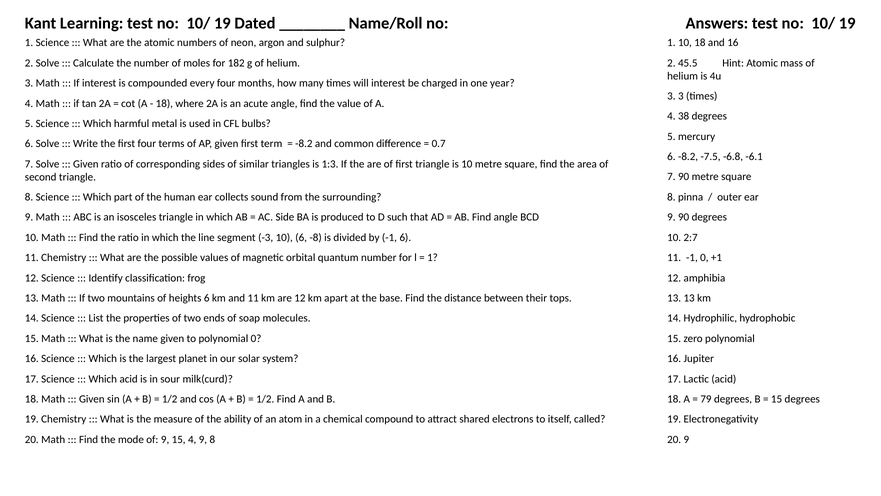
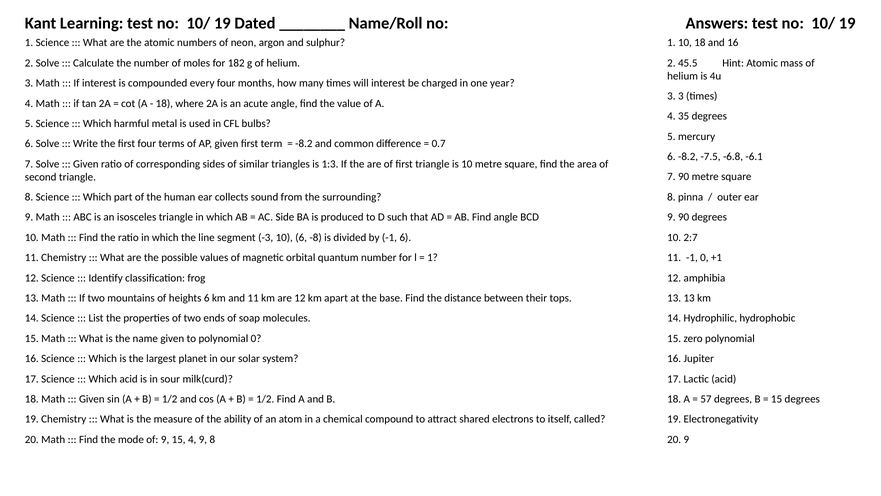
38: 38 -> 35 (684, 116)
79: 79 -> 57 (706, 399)
